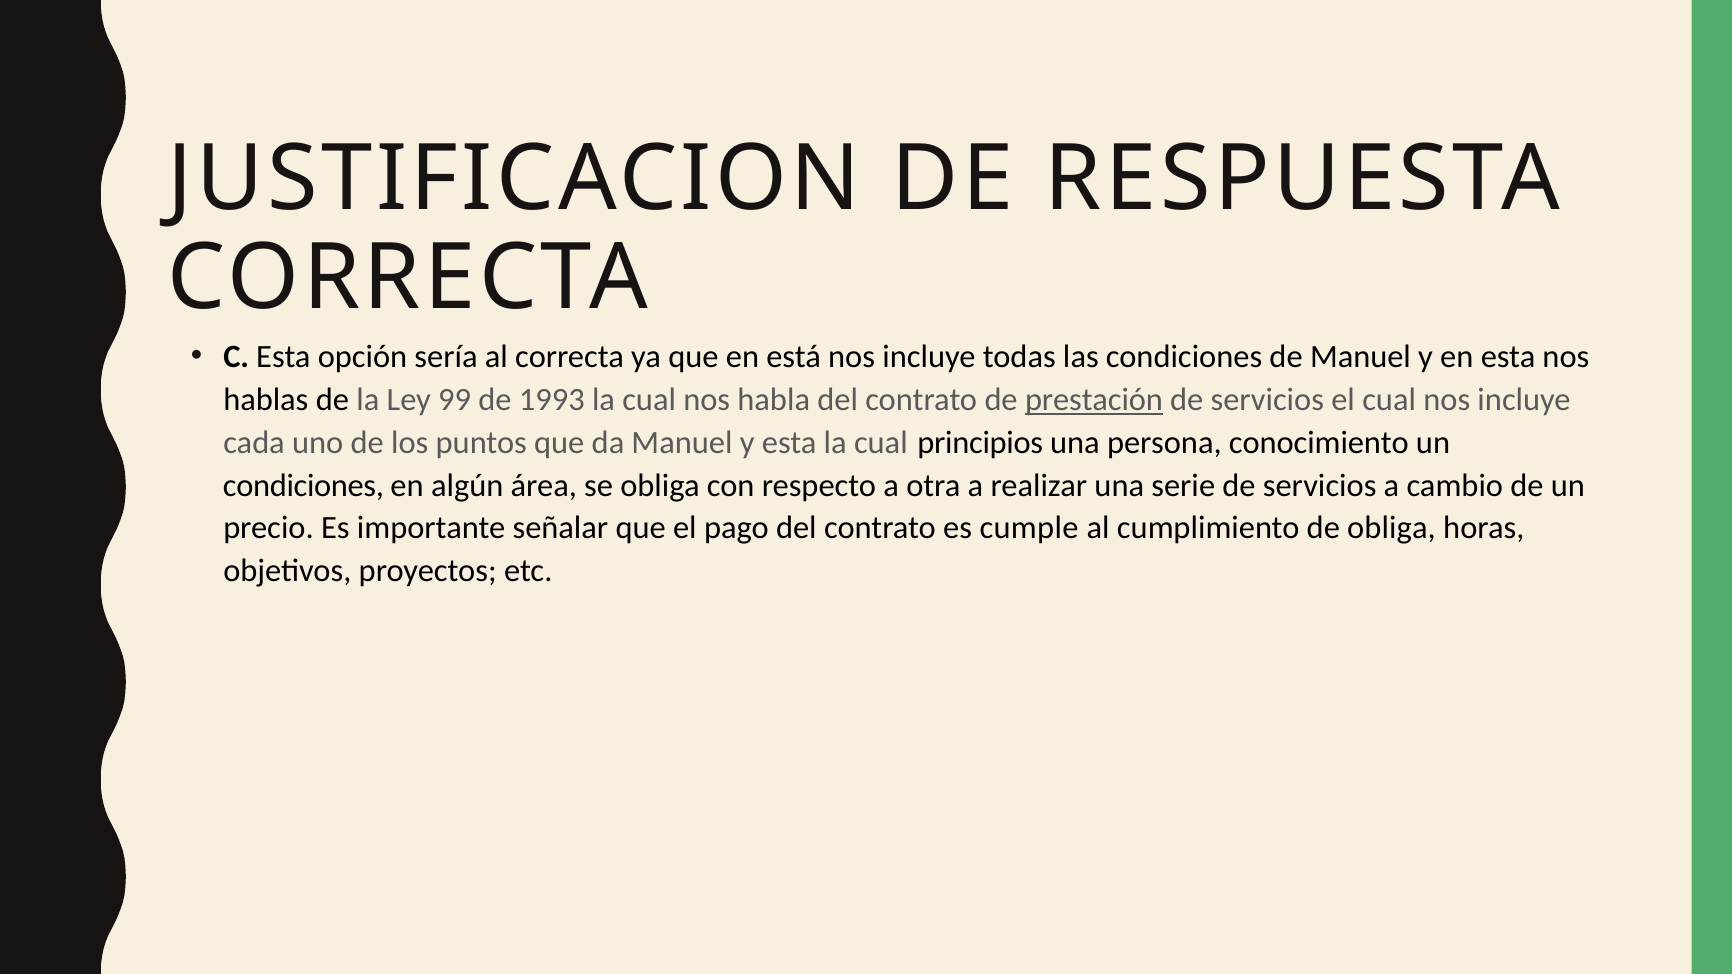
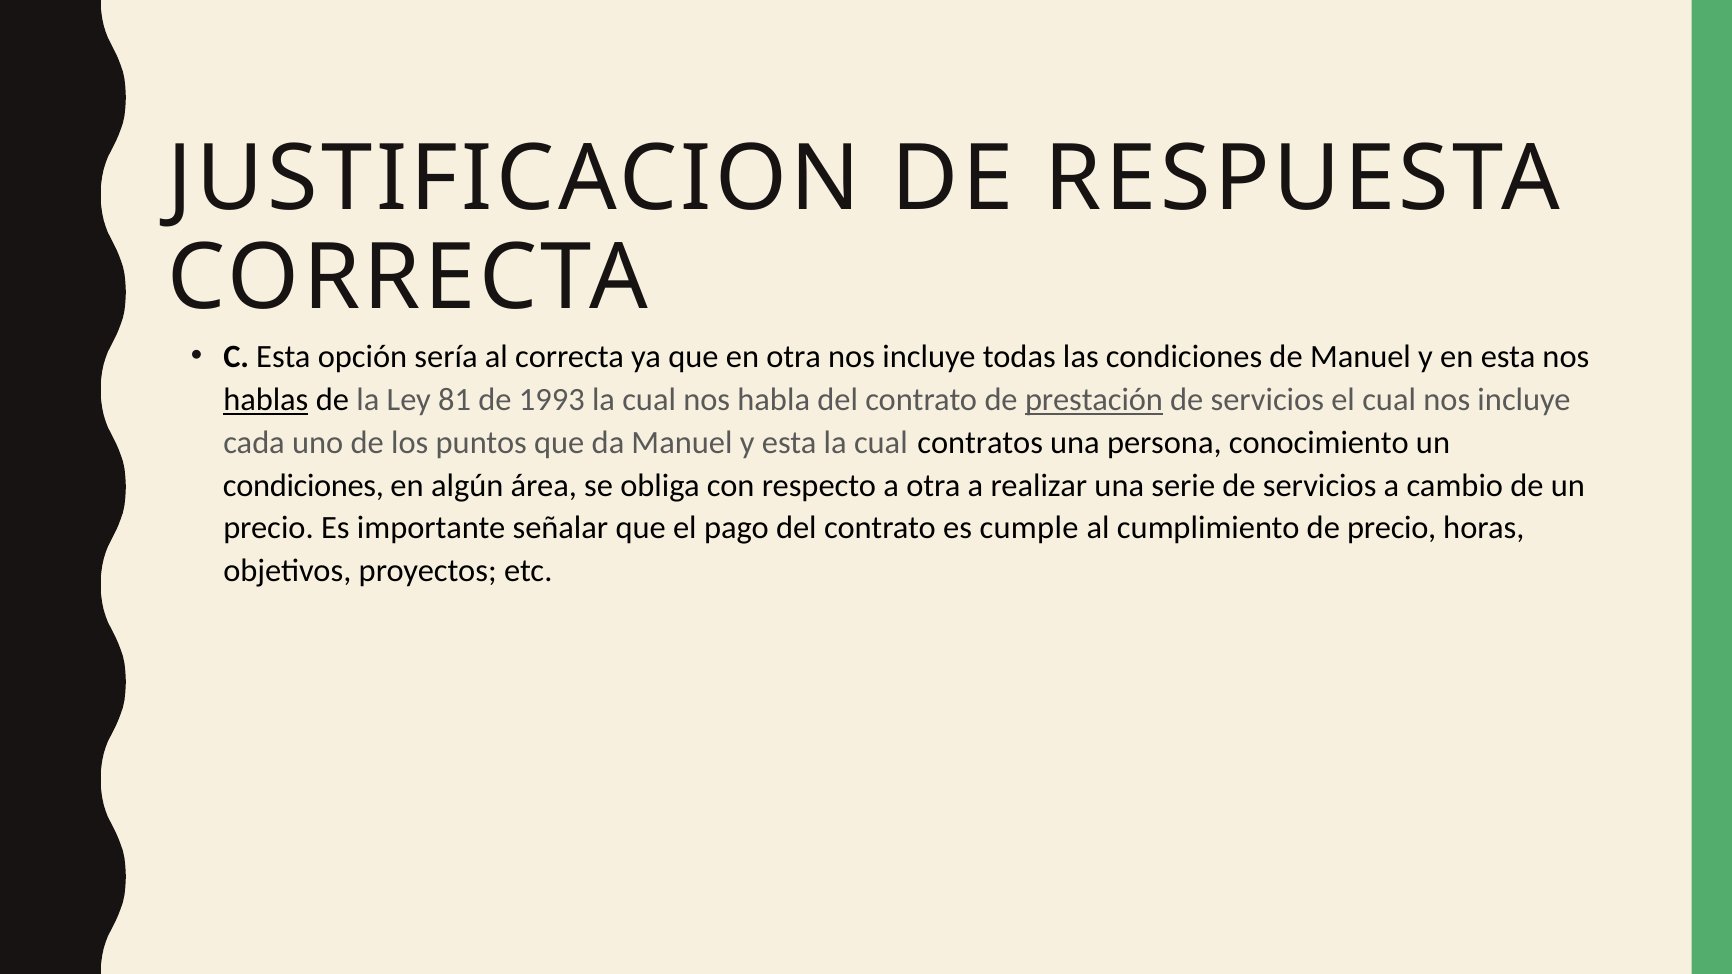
en está: está -> otra (794, 357)
hablas underline: none -> present (266, 400)
99: 99 -> 81 (455, 400)
principios: principios -> contratos (980, 443)
de obliga: obliga -> precio (1392, 528)
